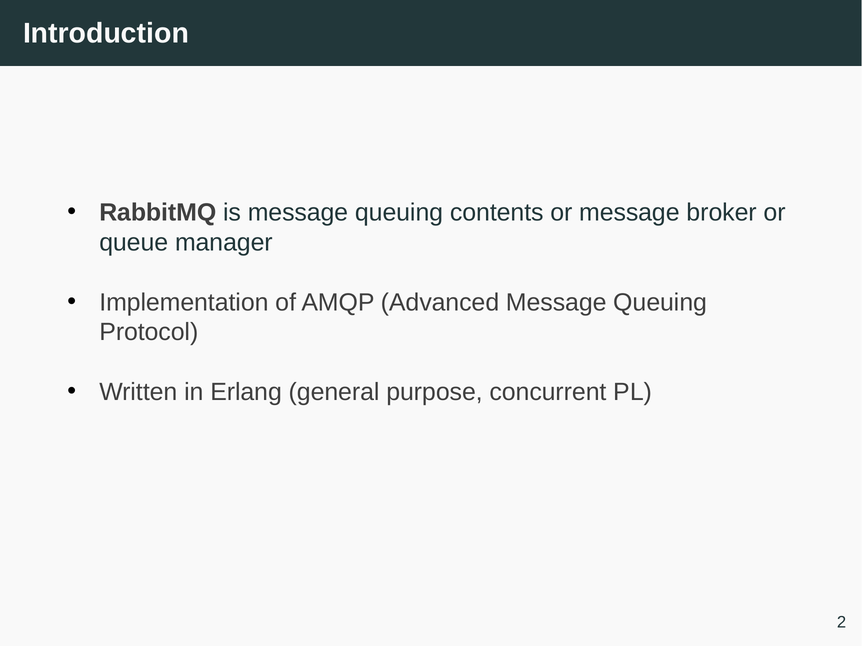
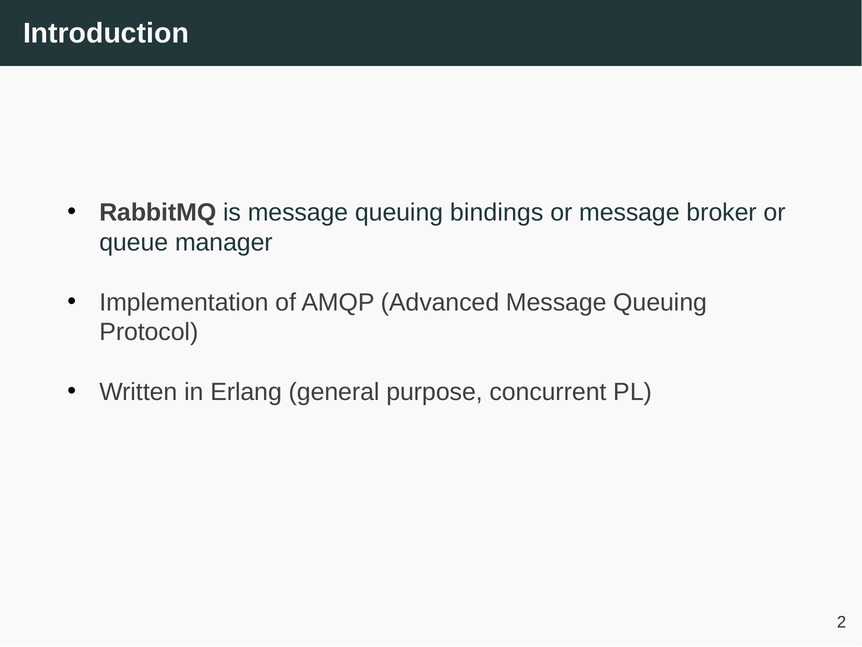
contents: contents -> bindings (497, 213)
